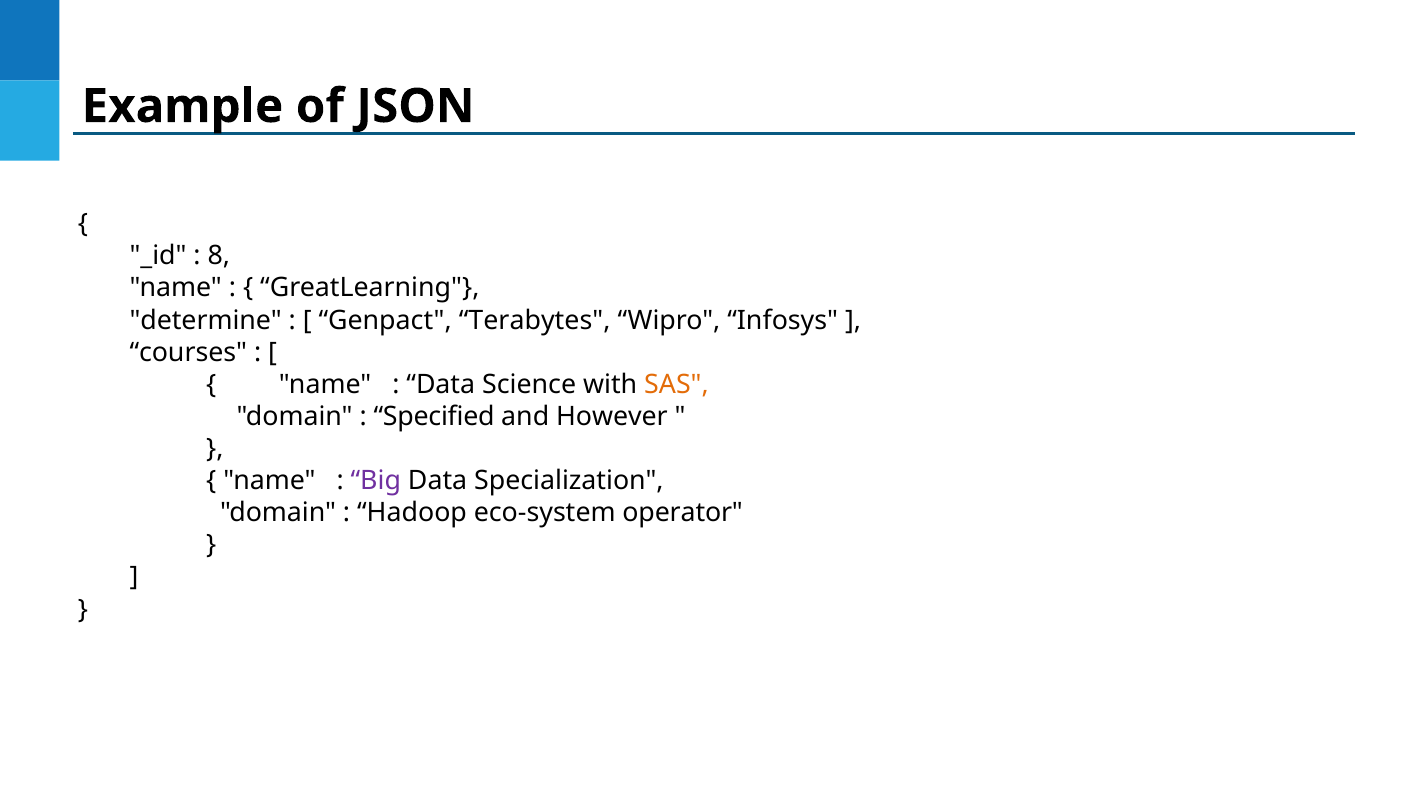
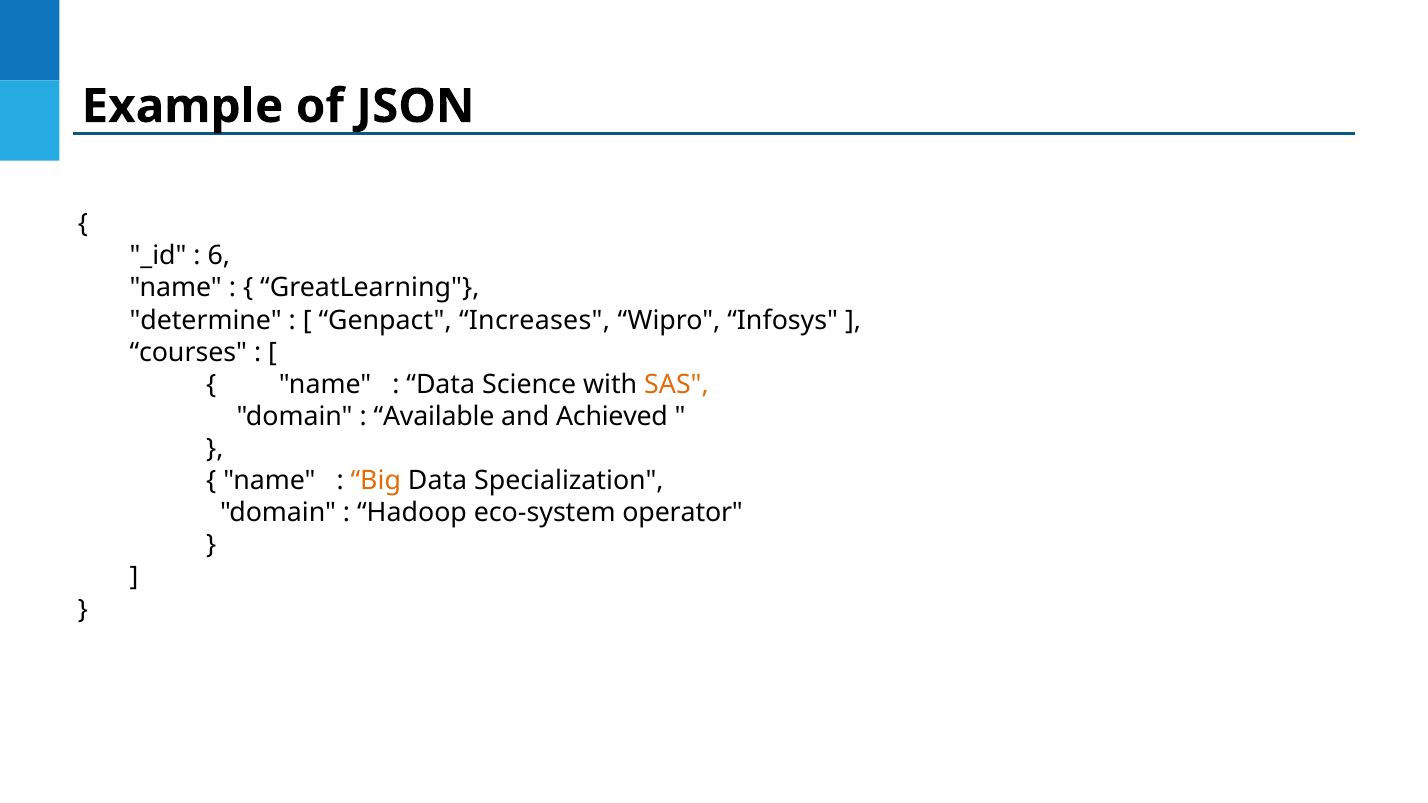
8: 8 -> 6 (219, 256)
Terabytes: Terabytes -> Increases (535, 320)
Specified: Specified -> Available (434, 417)
However: However -> Achieved (612, 417)
Big colour: purple -> orange (376, 481)
